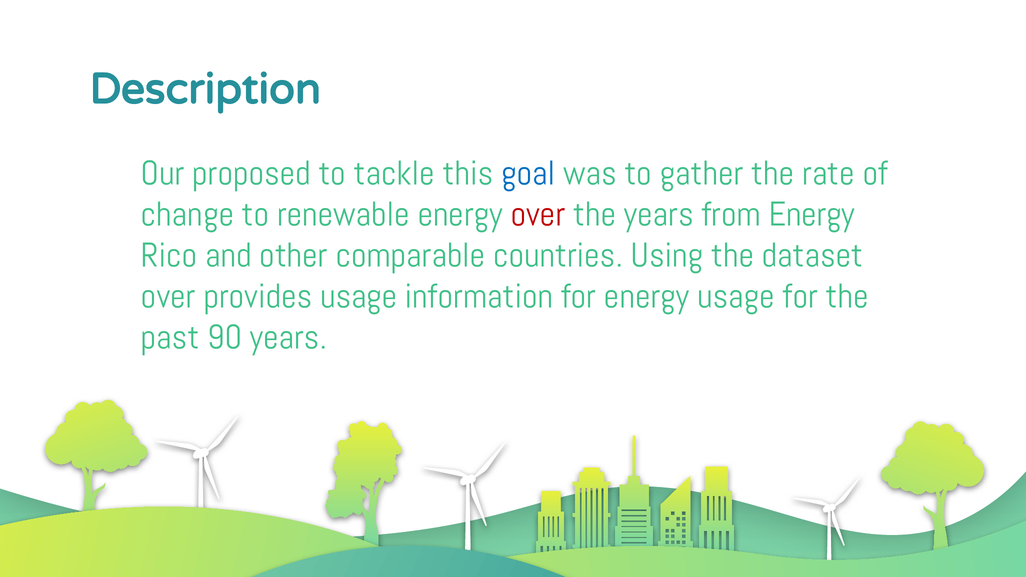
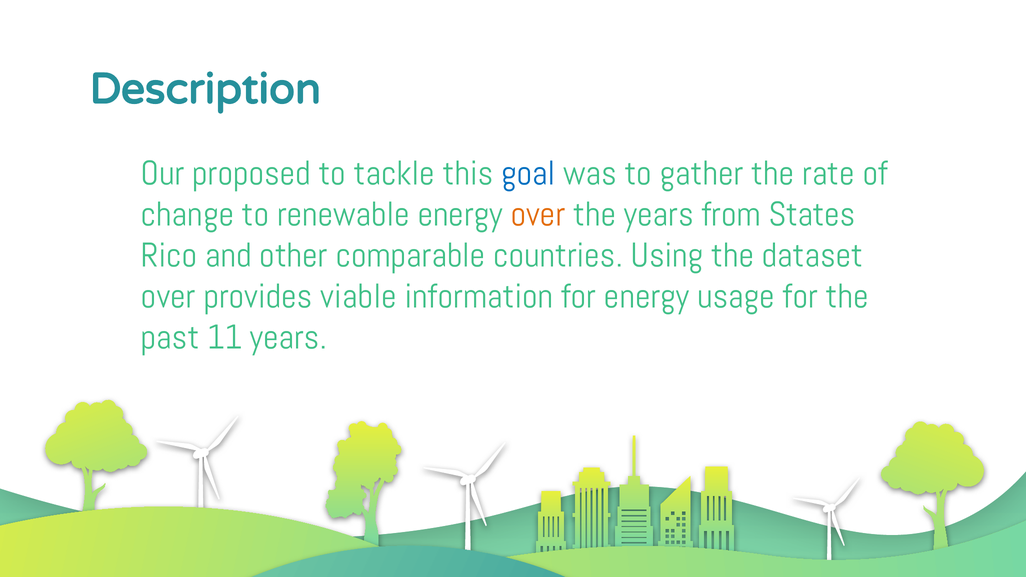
over colour: red -> orange (538, 215)
from Energy: Energy -> States (812, 215)
provides usage: usage -> viable (359, 297)
90: 90 -> 11 (225, 338)
